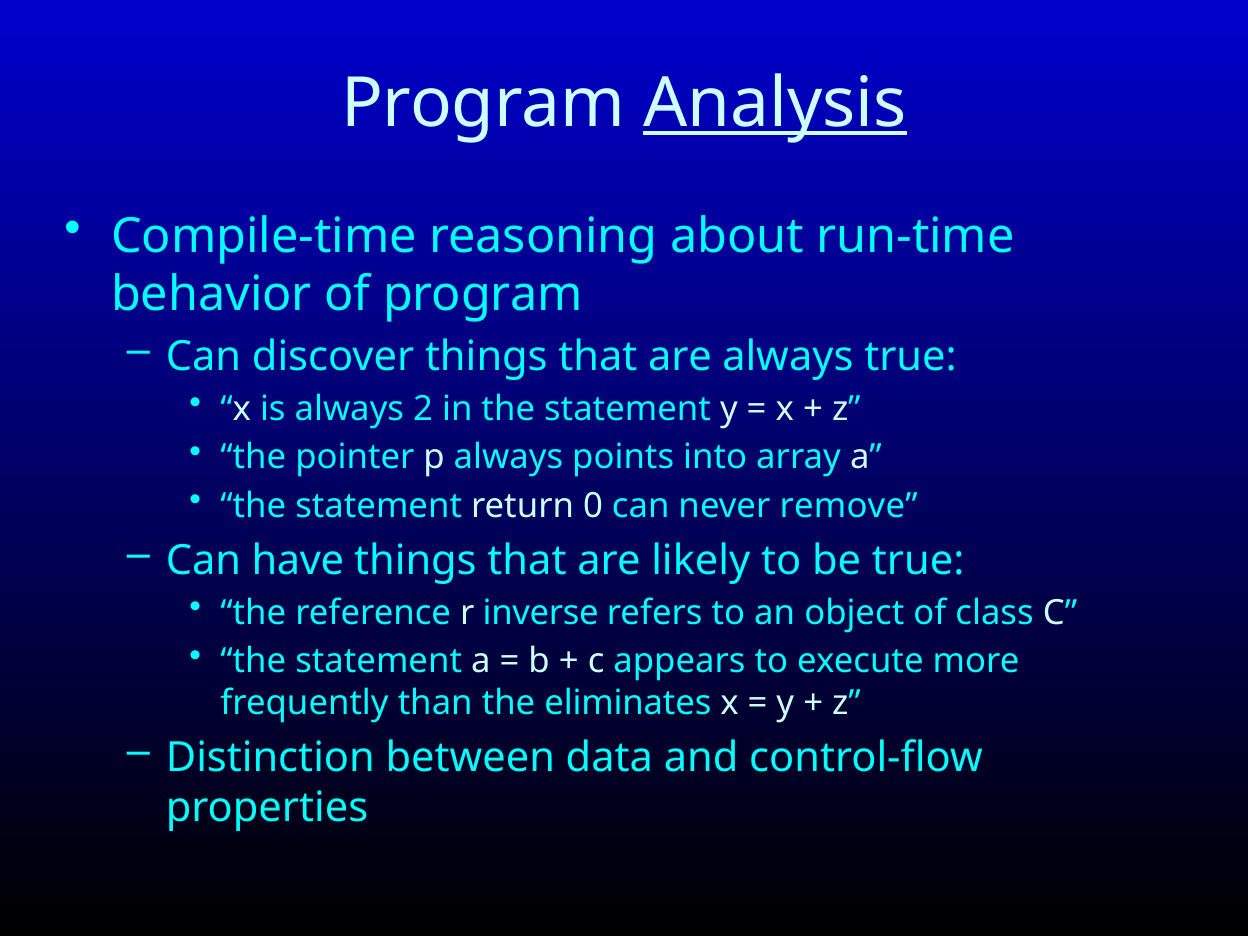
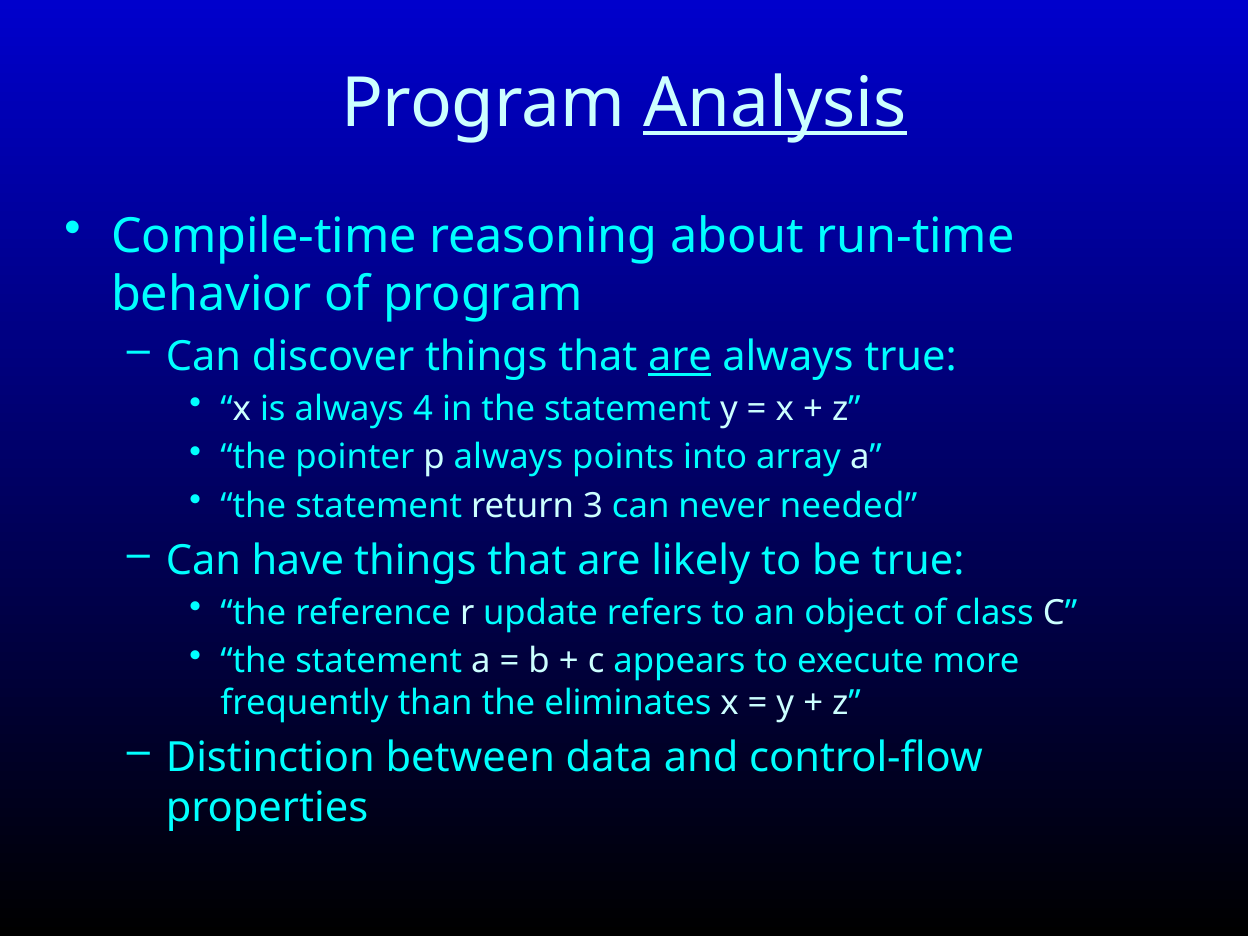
are underline: none -> present (680, 357)
2: 2 -> 4 (423, 409)
0: 0 -> 3 (593, 506)
remove: remove -> needed (849, 506)
inverse: inverse -> update (541, 613)
